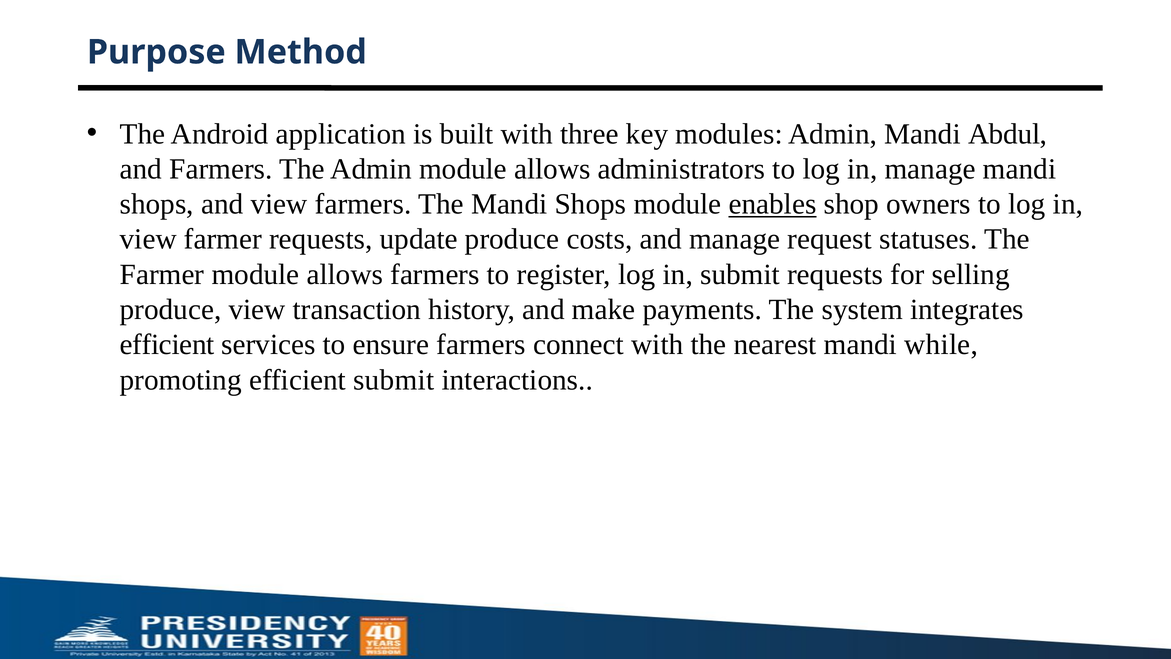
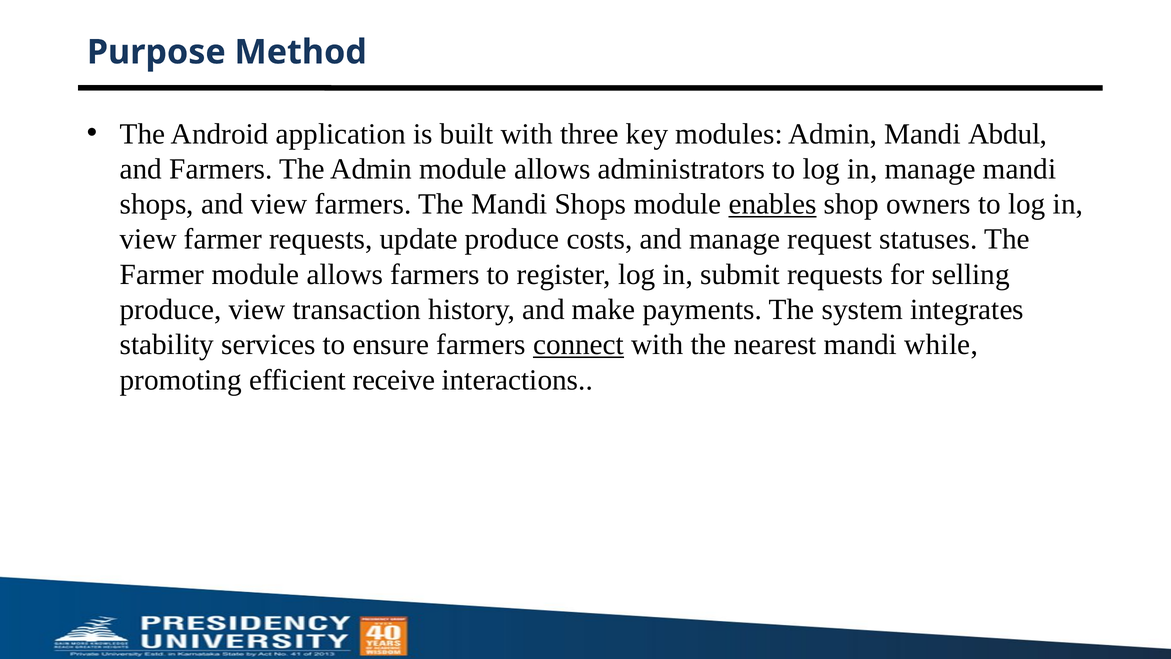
efficient: efficient -> stability (167, 345)
connect underline: none -> present (579, 345)
efficient submit: submit -> receive (394, 380)
